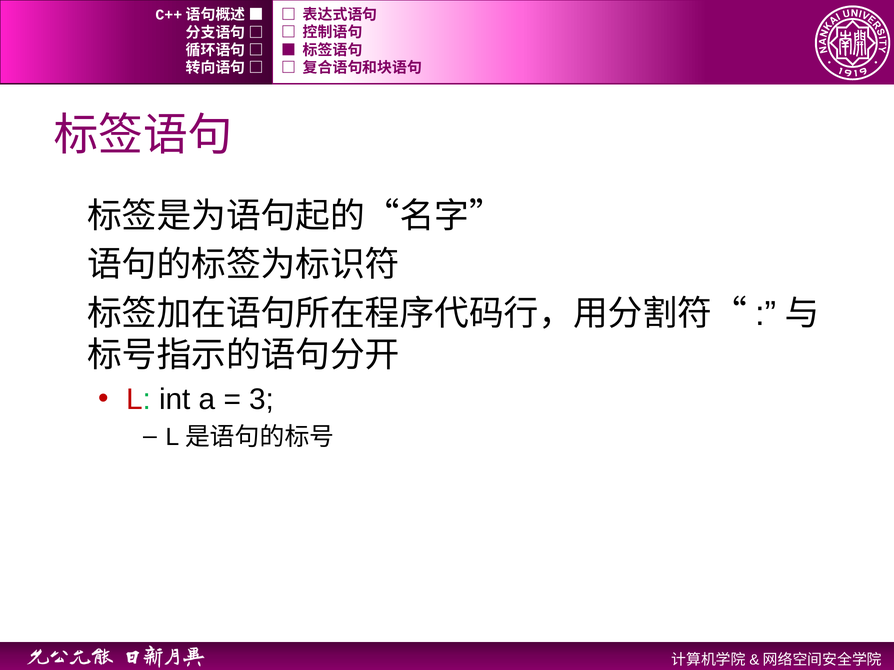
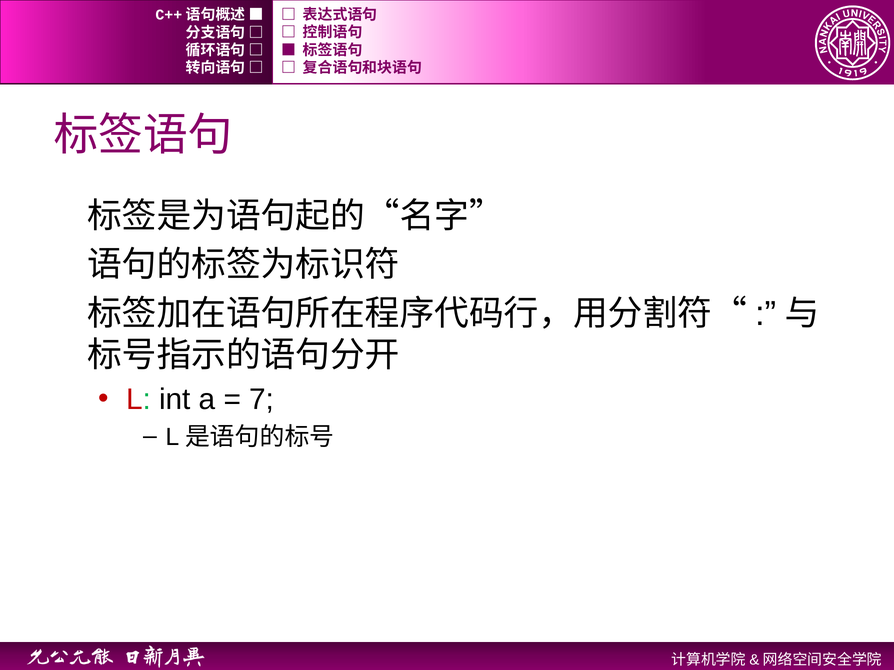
3: 3 -> 7 (262, 400)
